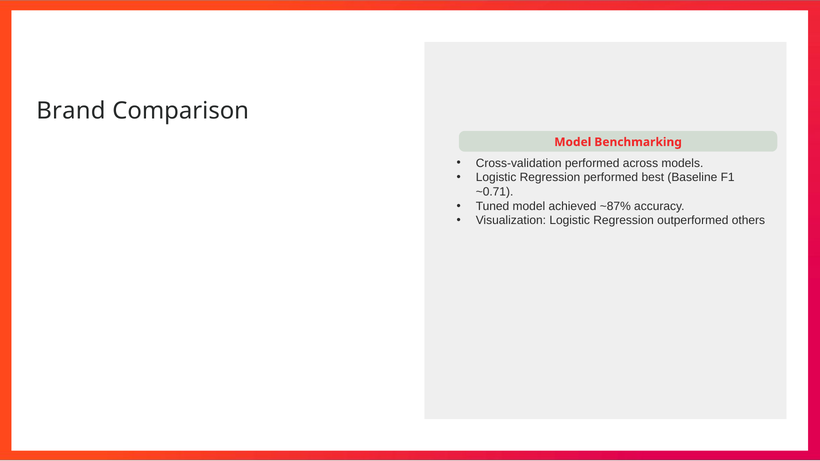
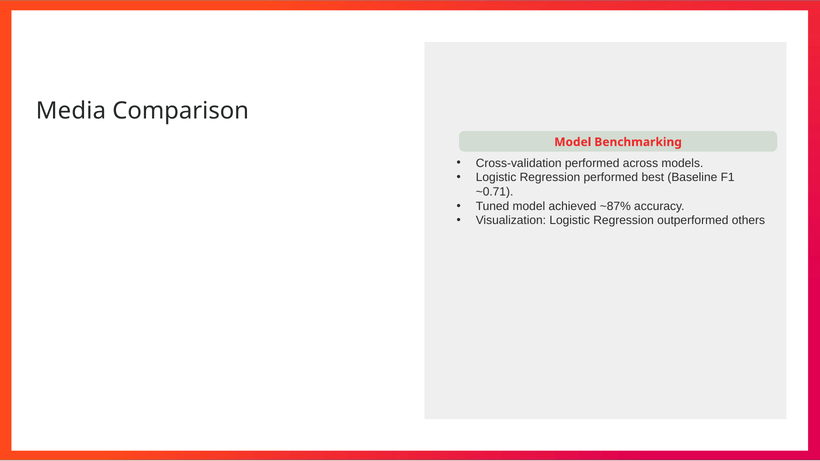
Brand: Brand -> Media (71, 111)
